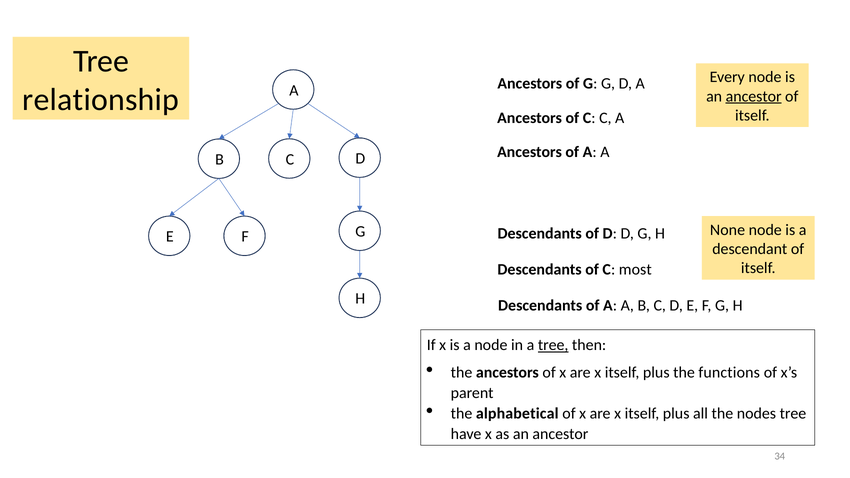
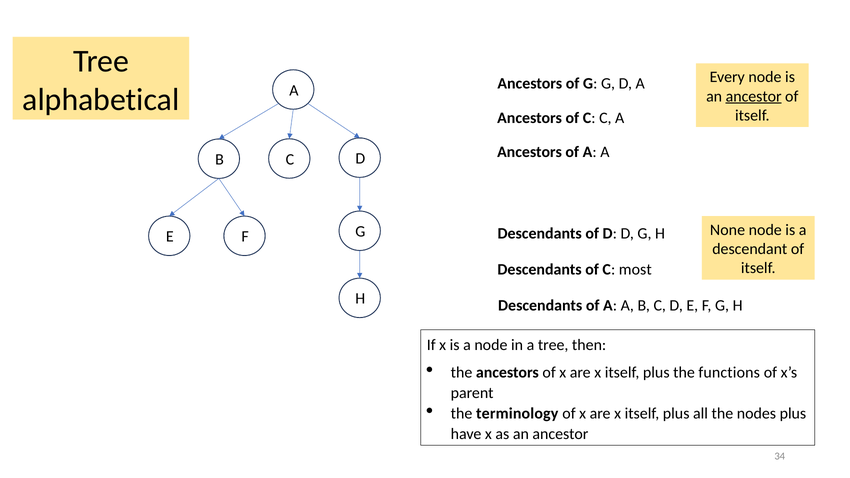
relationship: relationship -> alphabetical (101, 100)
tree underline: present -> none (553, 345)
alphabetical: alphabetical -> terminology (517, 414)
nodes tree: tree -> plus (793, 414)
